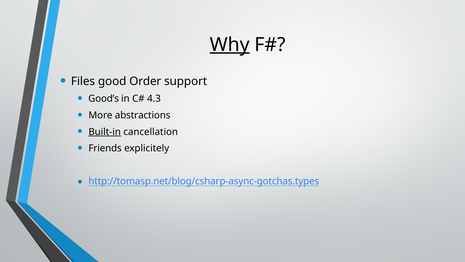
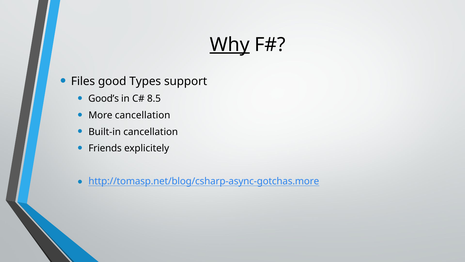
Order: Order -> Types (145, 81)
4.3: 4.3 -> 8.5 (154, 99)
More abstractions: abstractions -> cancellation (143, 115)
Built-in underline: present -> none (105, 132)
http://tomasp.net/blog/csharp-async-gotchas.types: http://tomasp.net/blog/csharp-async-gotchas.types -> http://tomasp.net/blog/csharp-async-gotchas.more (204, 181)
